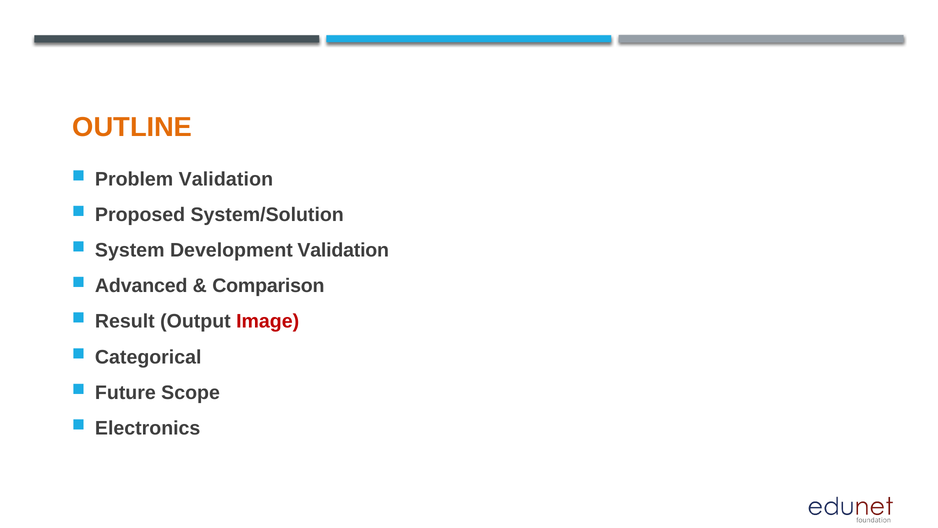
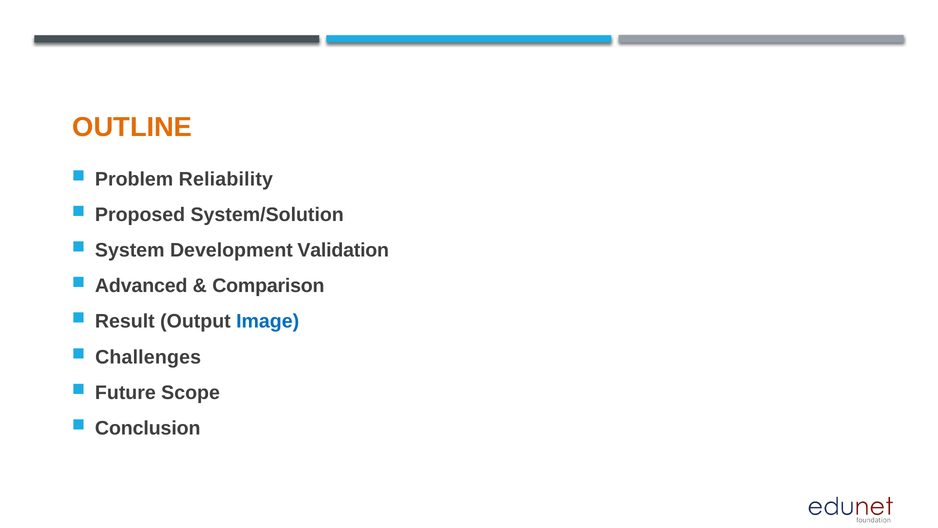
Problem Validation: Validation -> Reliability (226, 179)
Image colour: red -> blue (268, 321)
Categorical: Categorical -> Challenges (148, 357)
Electronics: Electronics -> Conclusion (148, 428)
